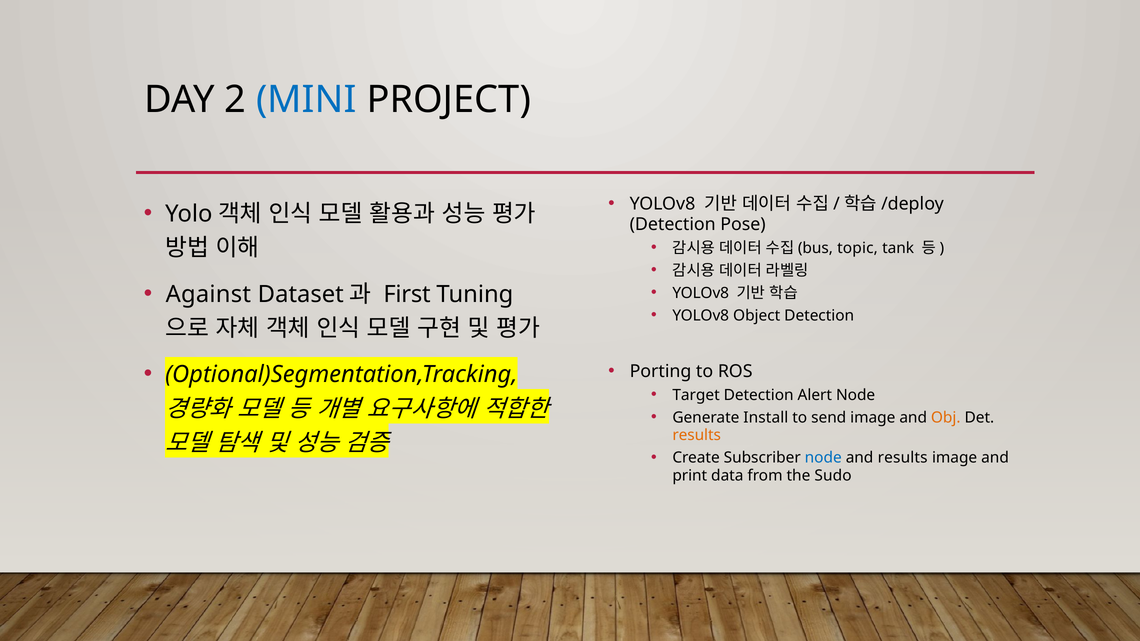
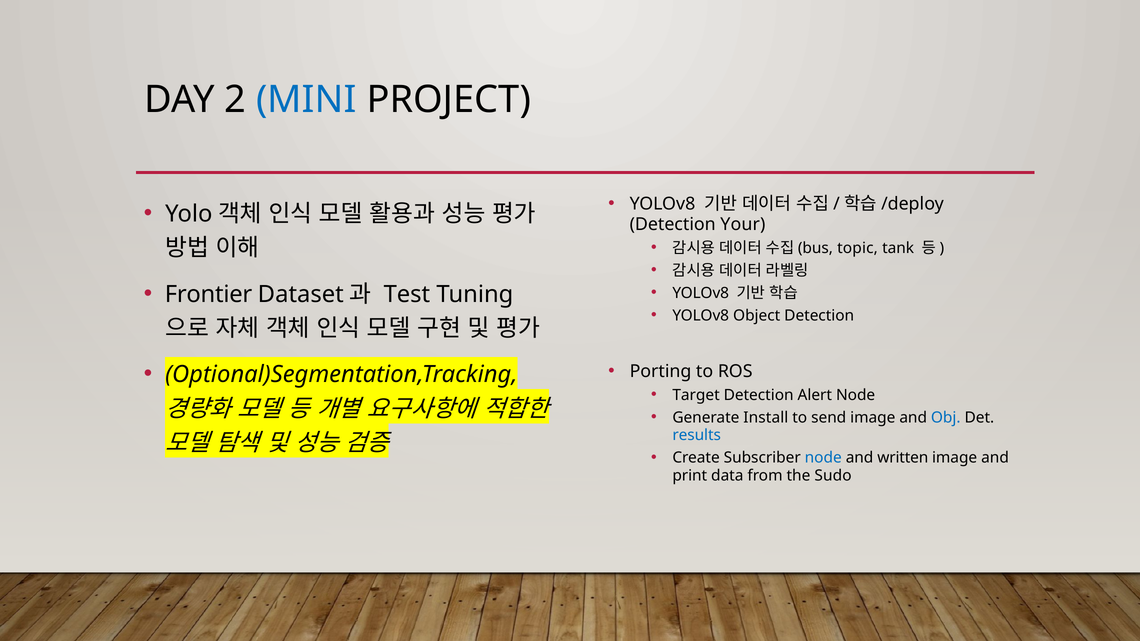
Pose: Pose -> Your (743, 224)
Against: Against -> Frontier (209, 294)
First: First -> Test (407, 294)
Obj colour: orange -> blue (946, 418)
results colour: orange -> blue (697, 435)
and results: results -> written (903, 458)
